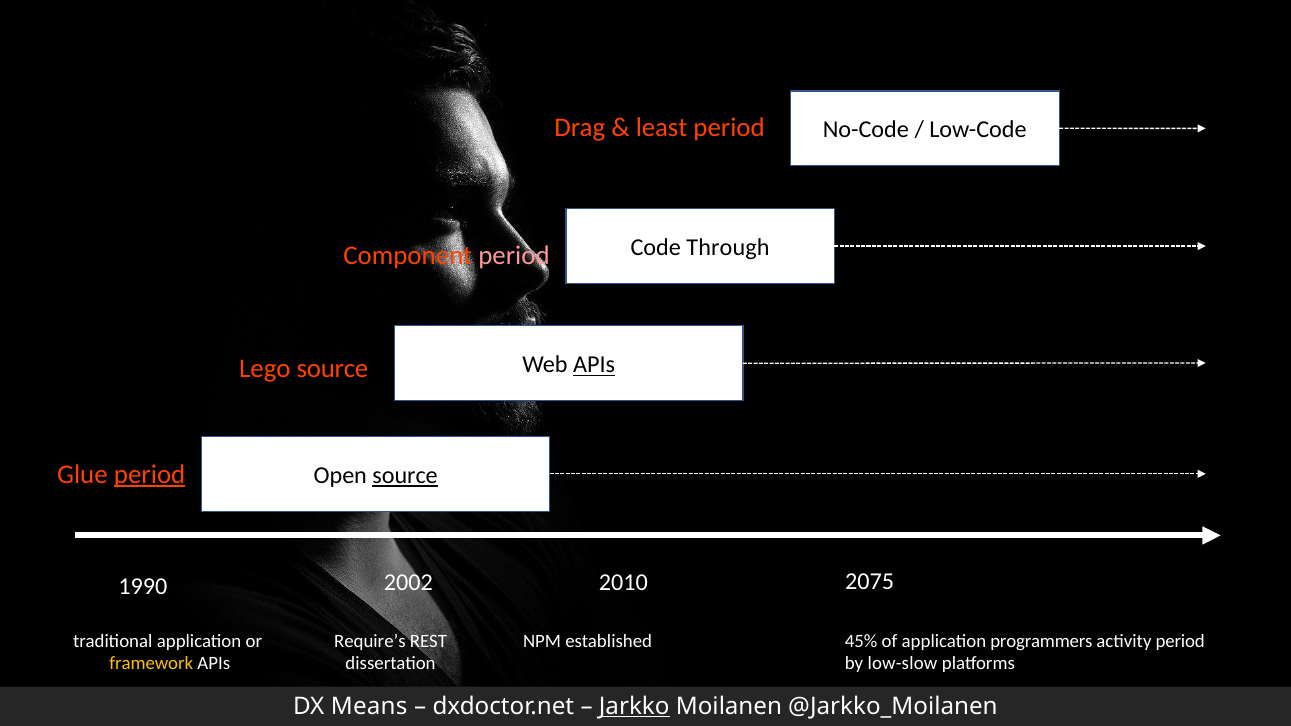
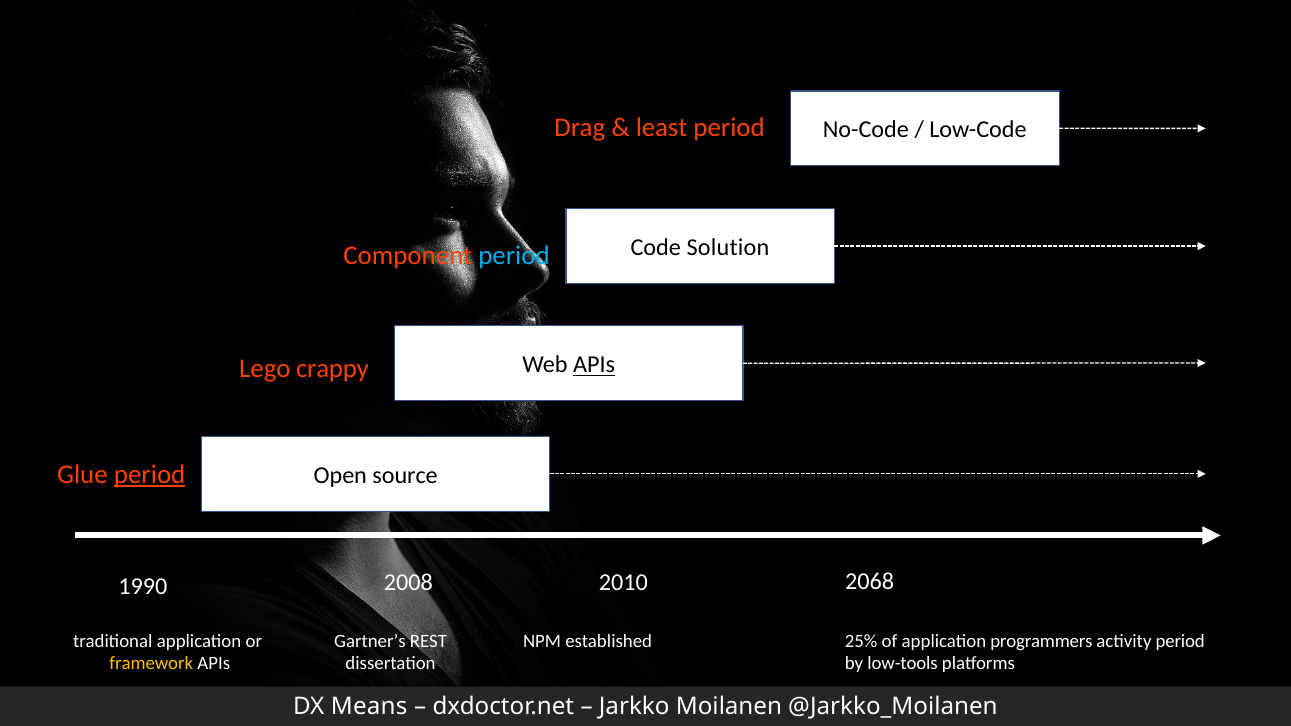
Through: Through -> Solution (728, 248)
period colour: pink -> light blue (514, 255)
Lego source: source -> crappy (332, 369)
source underline: present -> none (405, 476)
2002: 2002 -> 2008 (408, 583)
2075: 2075 -> 2068 (870, 581)
Require’s: Require’s -> Gartner’s (370, 641)
45%: 45% -> 25% (861, 641)
low-slow: low-slow -> low-tools (903, 664)
Jarkko underline: present -> none (634, 706)
